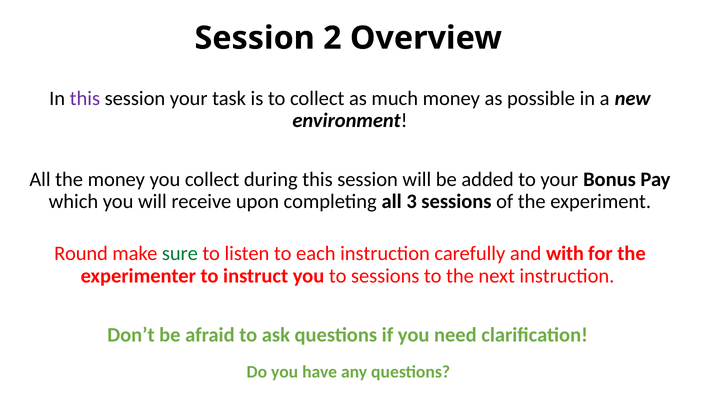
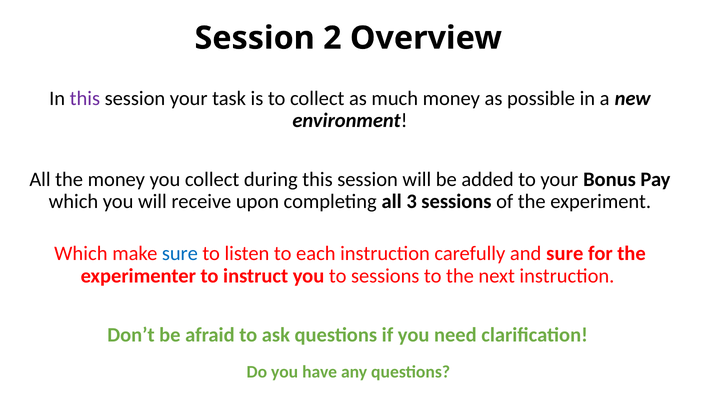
Round: Round -> Which (81, 254)
sure colour: green -> blue (180, 254)
and with: with -> sure (565, 254)
